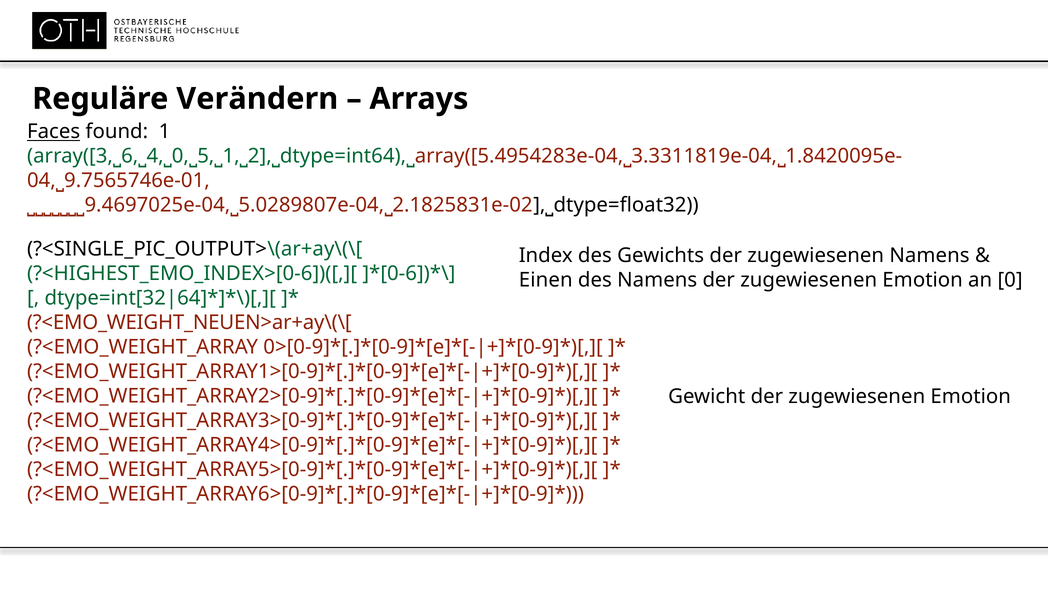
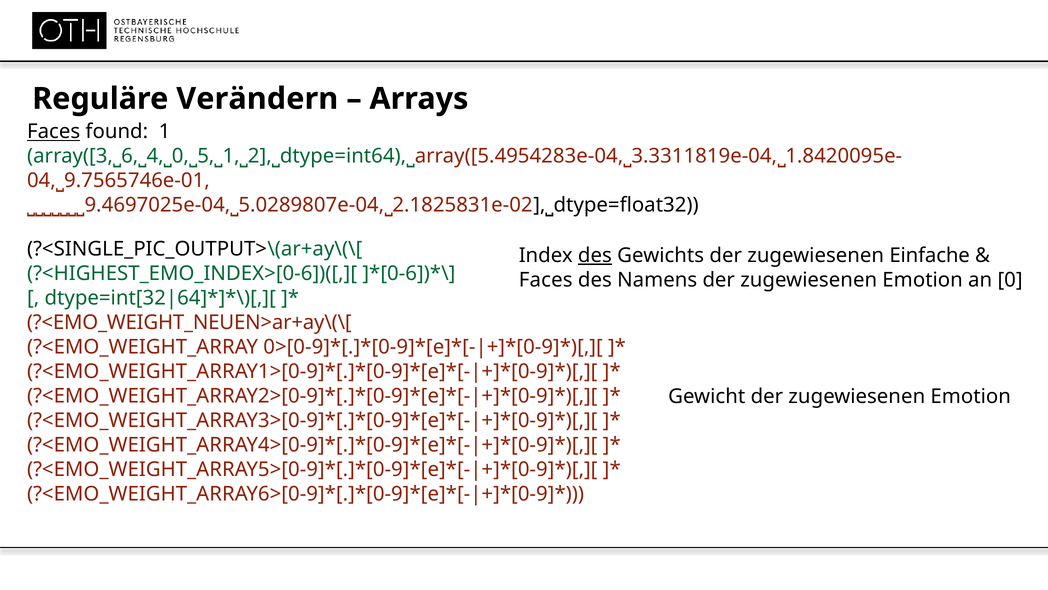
des underline: none -> present (595, 255)
zugewiesenen Namens: Namens -> Einfache (930, 255)
Einen: Einen -> Faces (546, 280)
